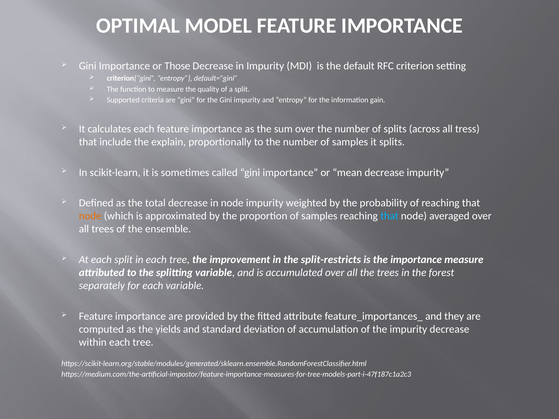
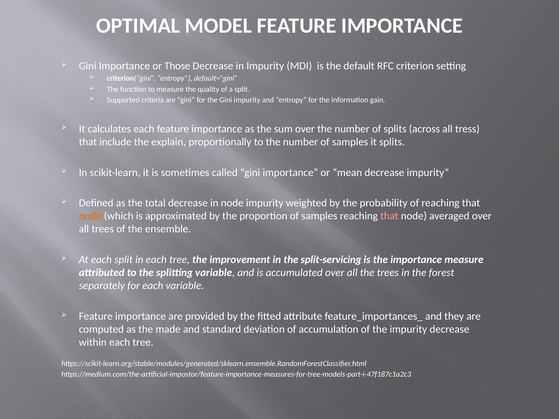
that colour: light blue -> pink (389, 216)
split-restricts: split-restricts -> split-servicing (331, 260)
yields: yields -> made (168, 329)
